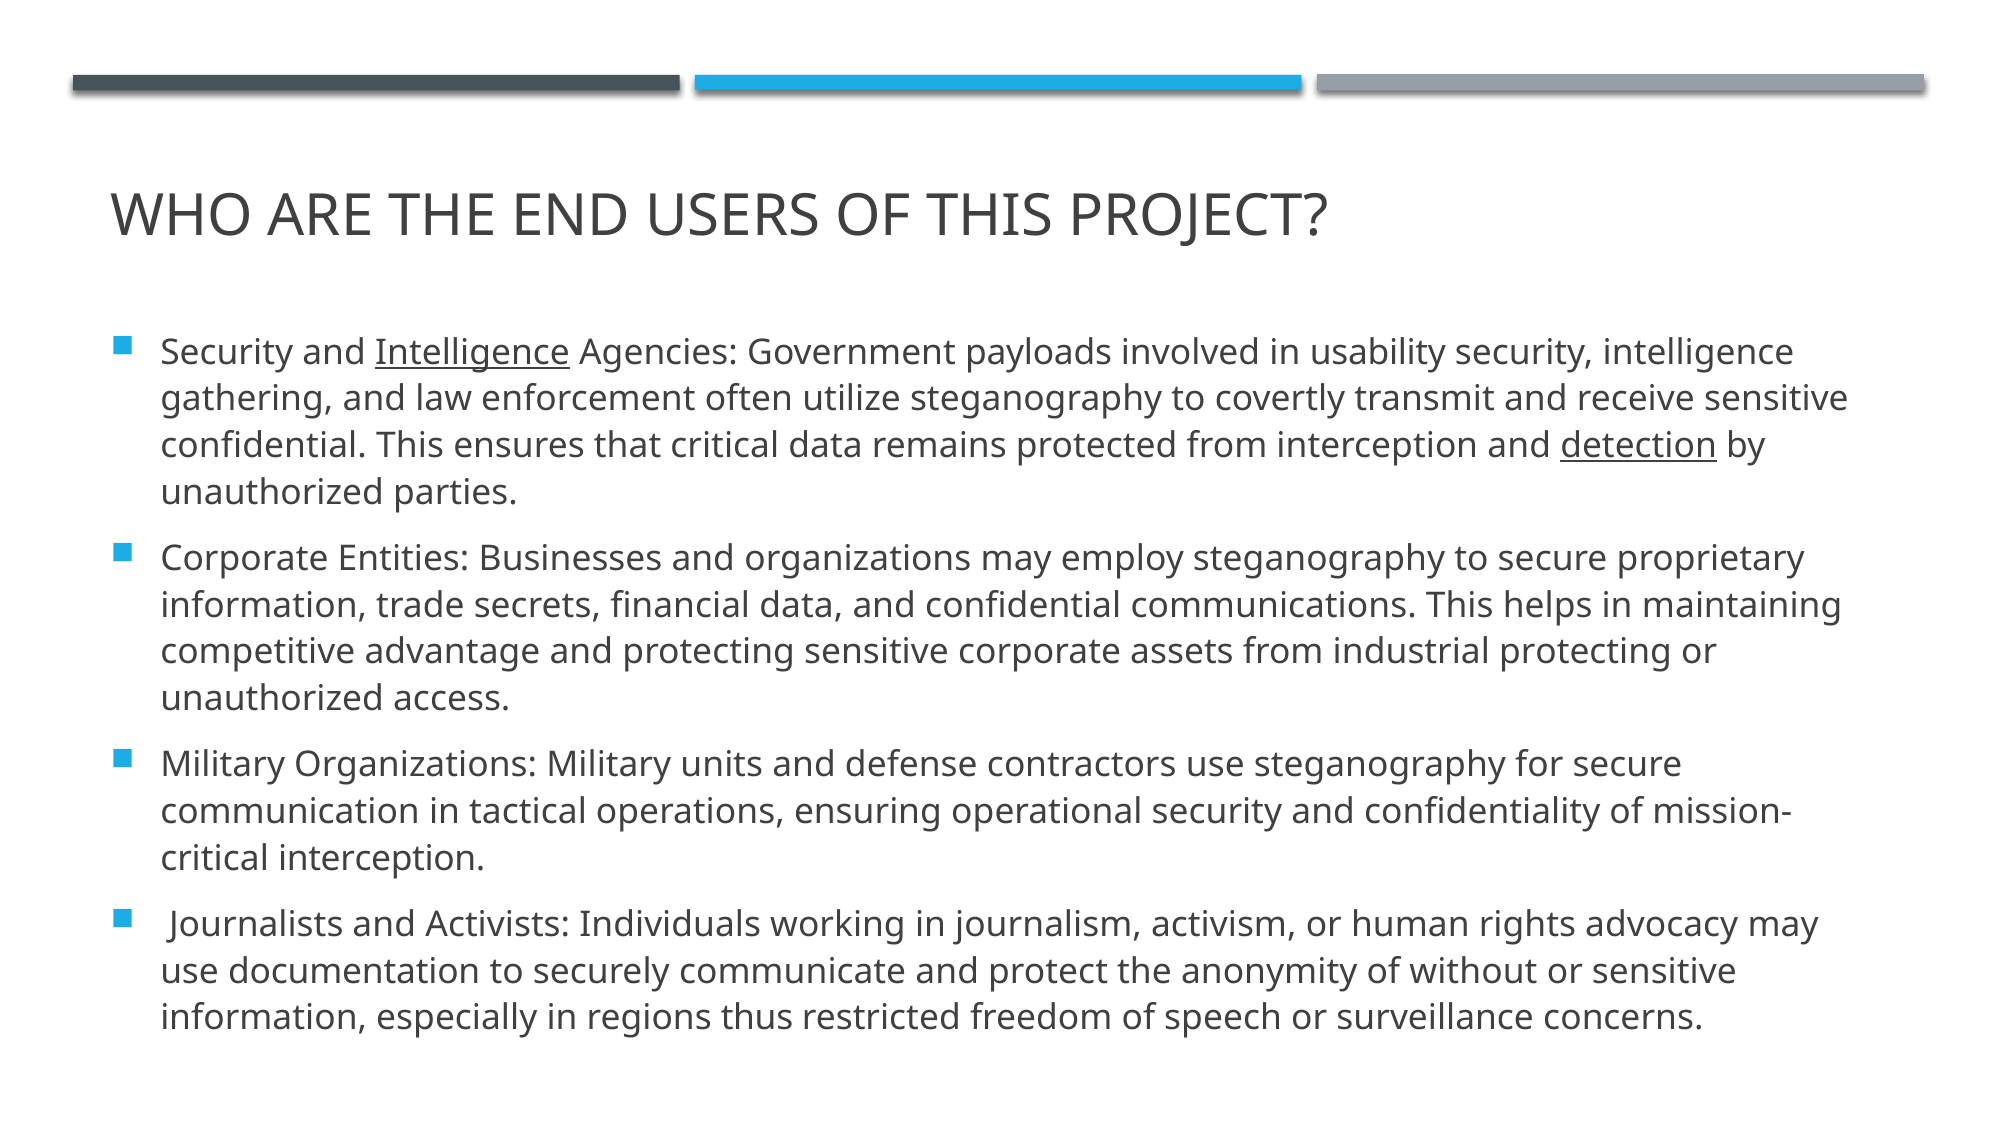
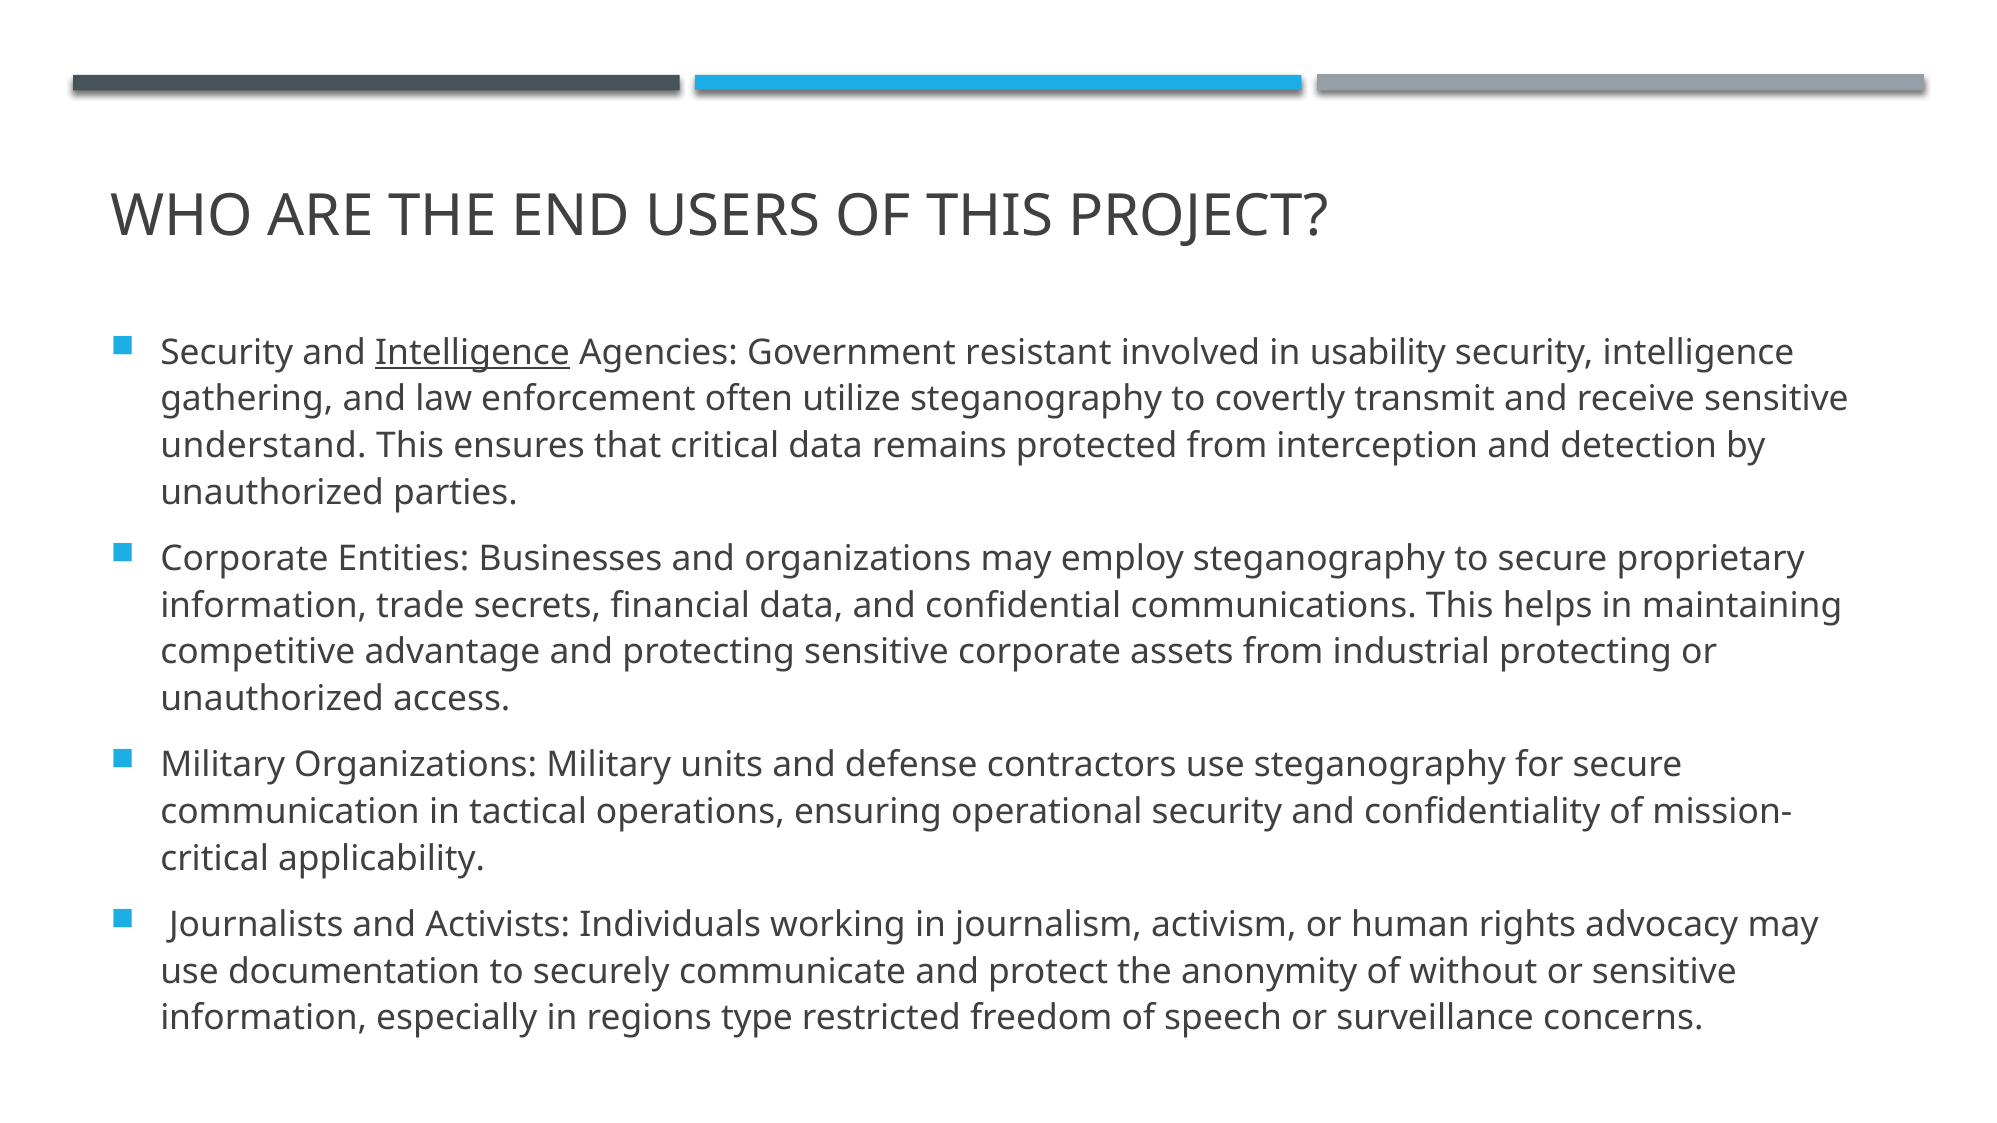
payloads: payloads -> resistant (1038, 353)
confidential: confidential -> understand (263, 446)
detection underline: present -> none (1639, 446)
critical interception: interception -> applicability (382, 859)
thus: thus -> type (757, 1019)
